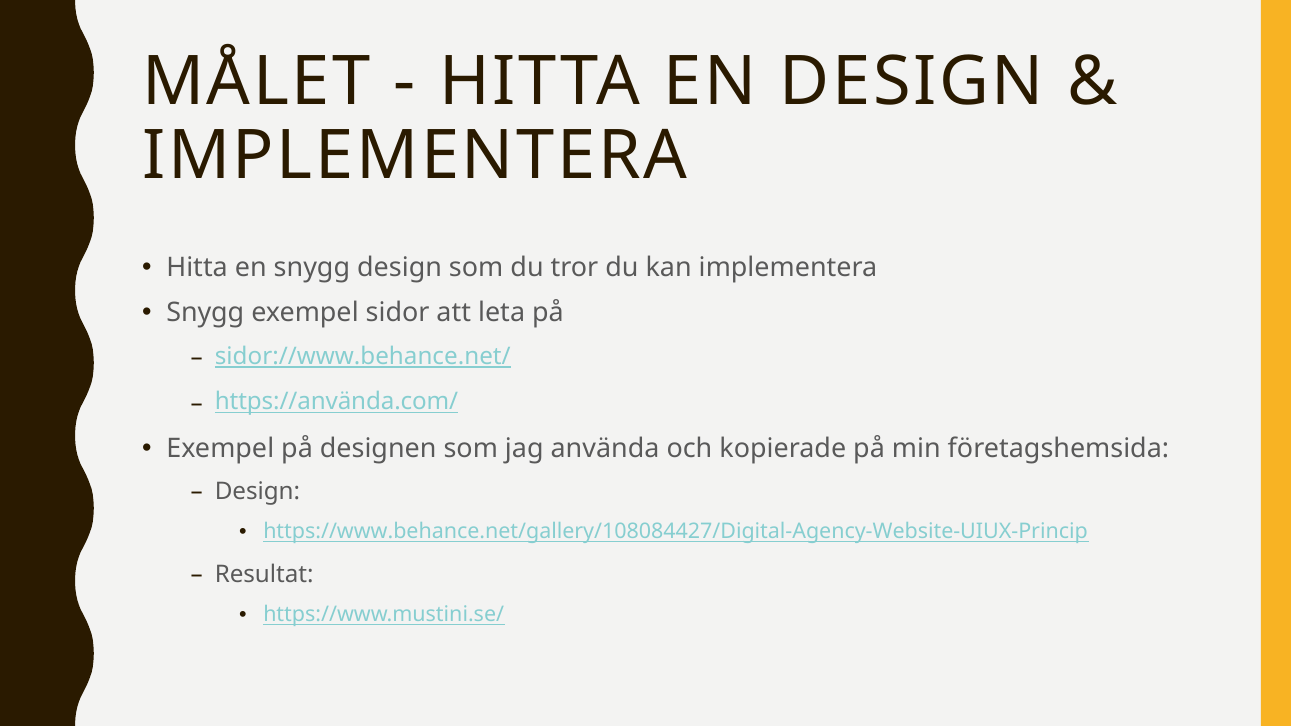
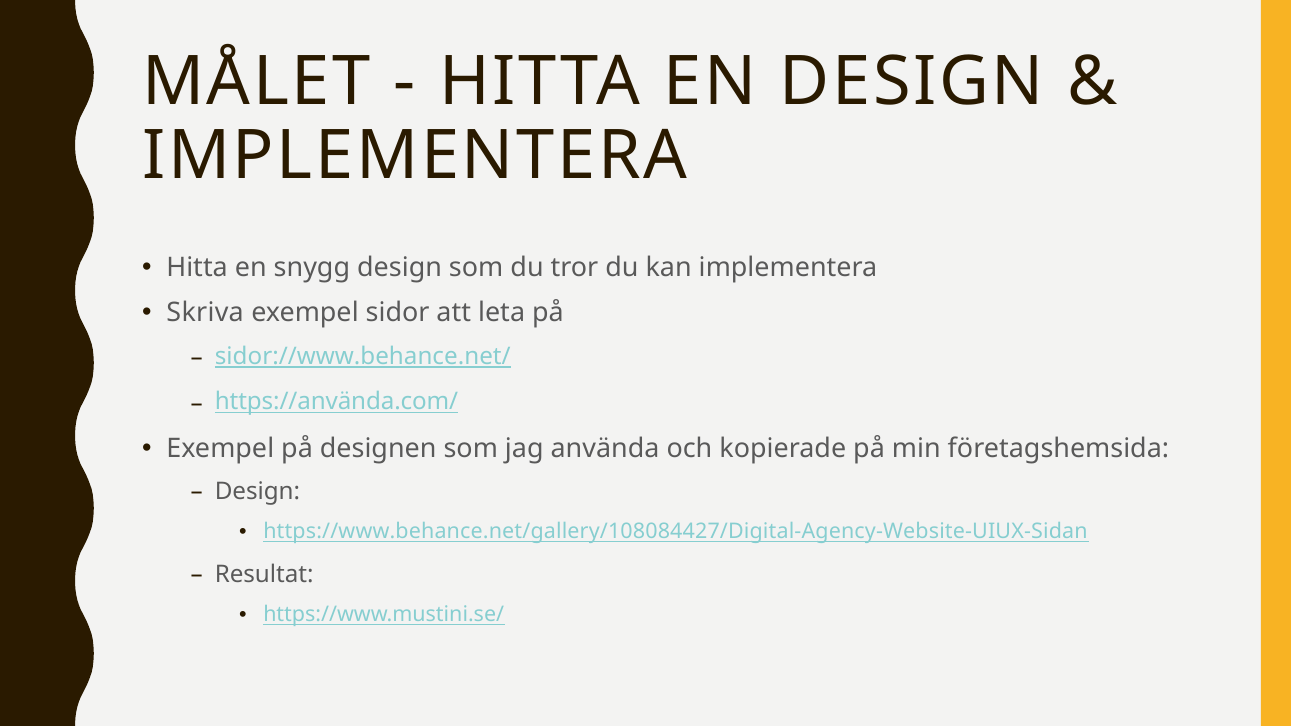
Snygg: Snygg -> Skriva (205, 313)
https://www.behance.net/gallery/108084427/Digital-Agency-Website-UIUX-Princip: https://www.behance.net/gallery/108084427/Digital-Agency-Website-UIUX-Princip -> https://www.behance.net/gallery/108084427/Digital-Agency-Website-UIUX-Sidan (675, 532)
